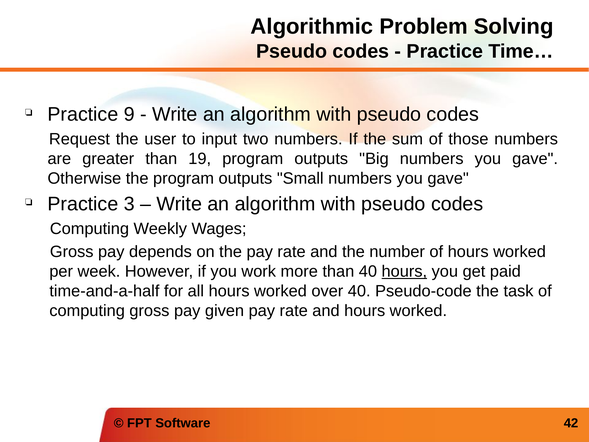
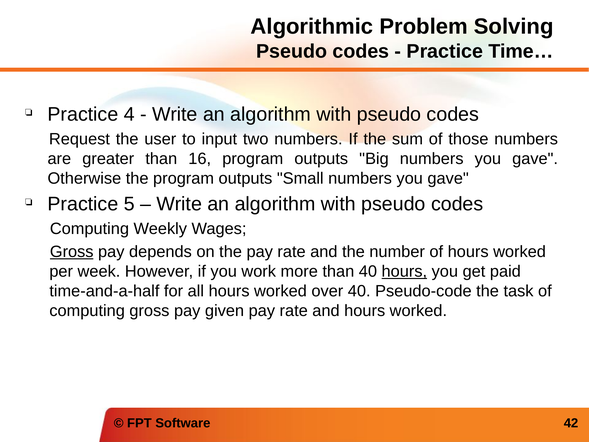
9: 9 -> 4 (129, 114)
19: 19 -> 16 (200, 159)
3: 3 -> 5 (129, 204)
Gross underline: none -> present (72, 252)
